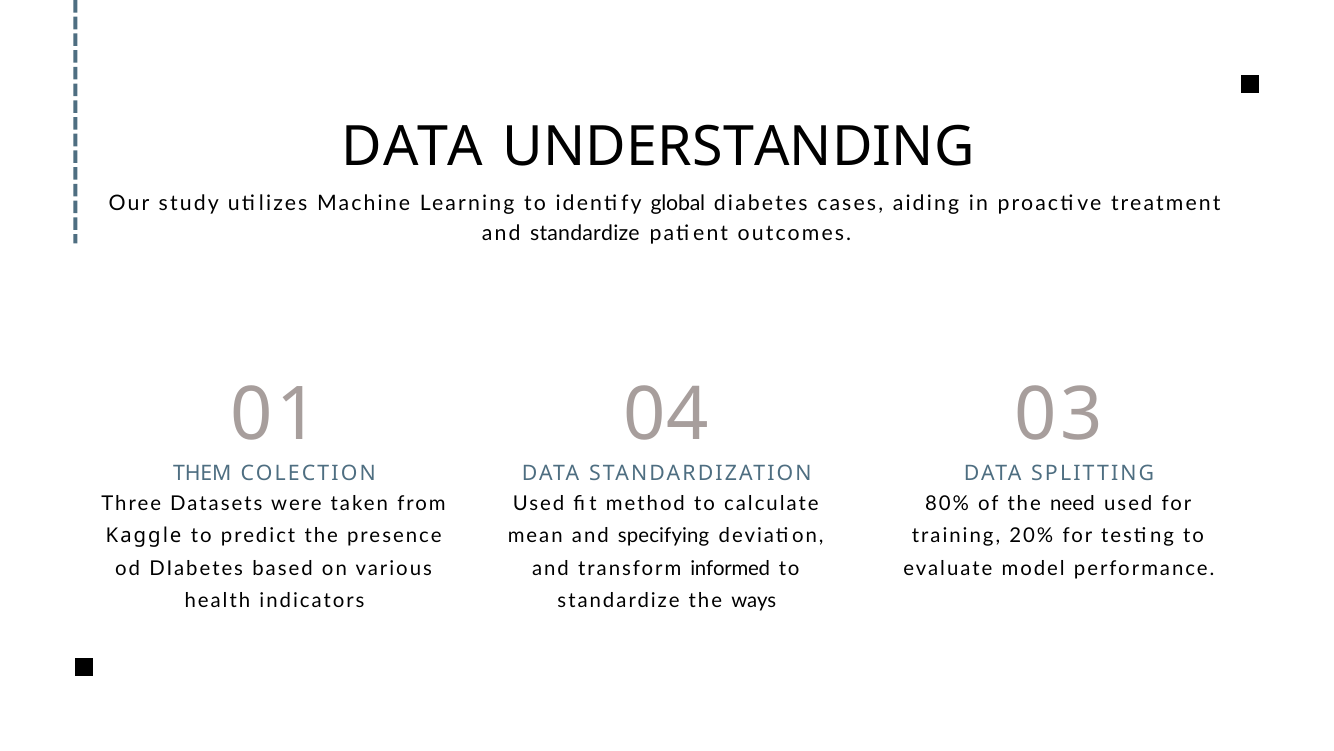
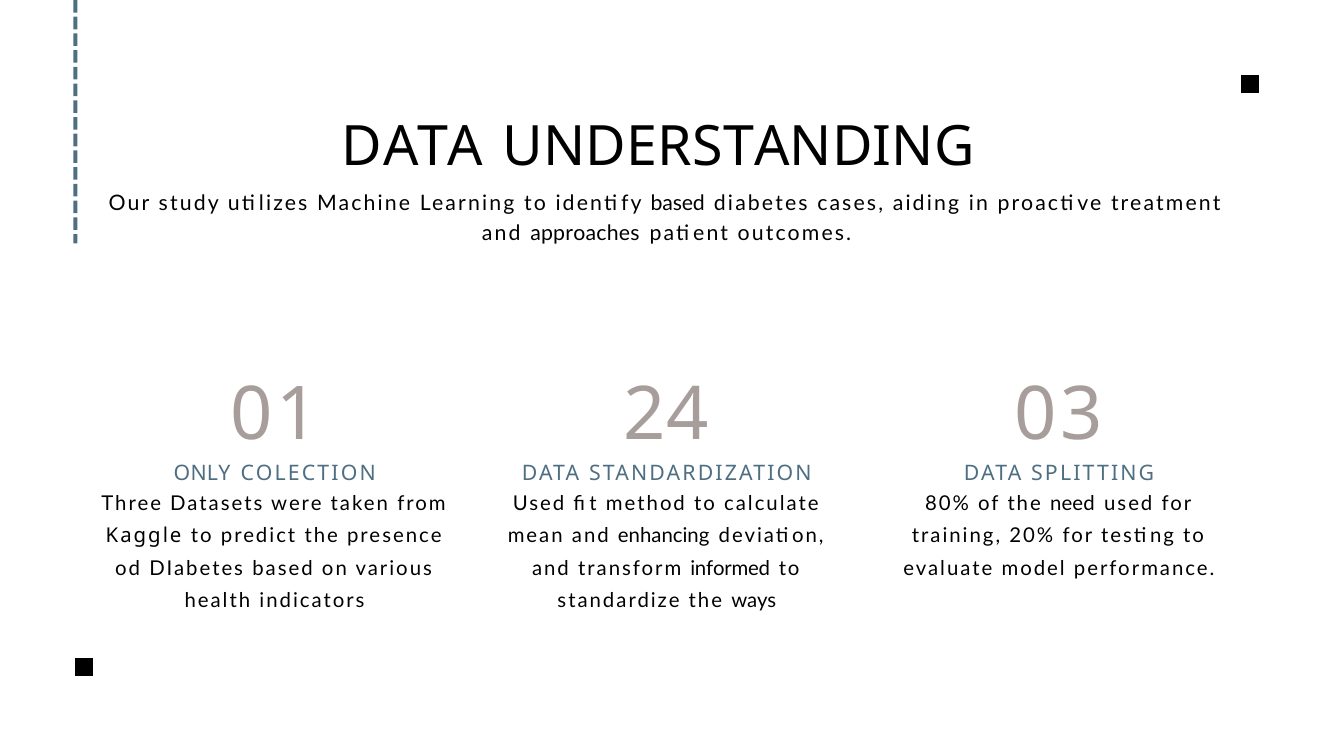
identify global: global -> based (678, 203)
and standardize: standardize -> approaches (585, 233)
04: 04 -> 24 (667, 414)
THEM: THEM -> ONLY (202, 473)
specifying: specifying -> enhancing (664, 536)
